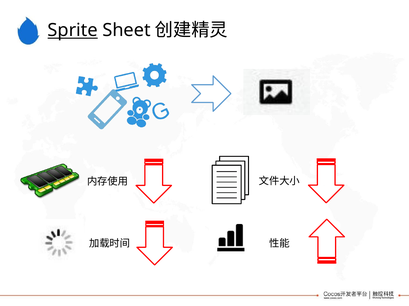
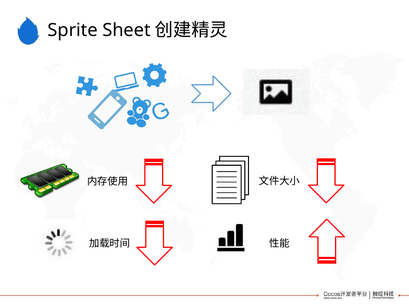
Sprite underline: present -> none (73, 30)
